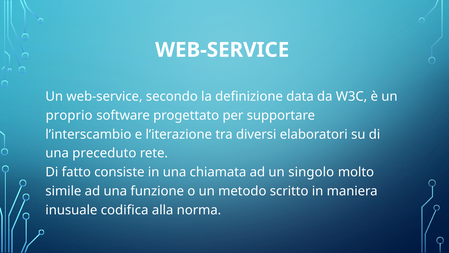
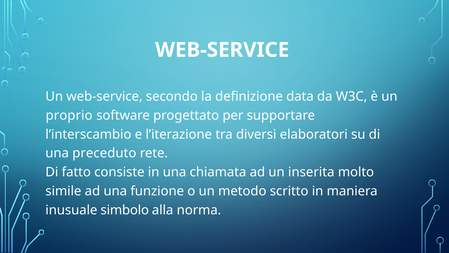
singolo: singolo -> inserita (311, 172)
codifica: codifica -> simbolo (125, 210)
